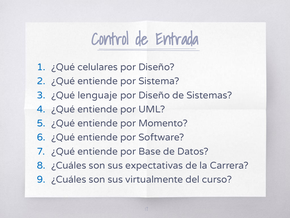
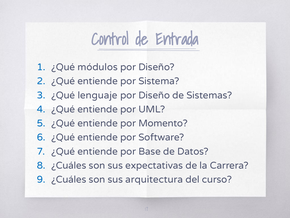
celulares: celulares -> módulos (98, 67)
virtualmente: virtualmente -> arquitectura (154, 179)
